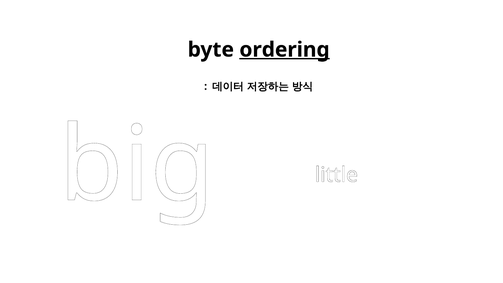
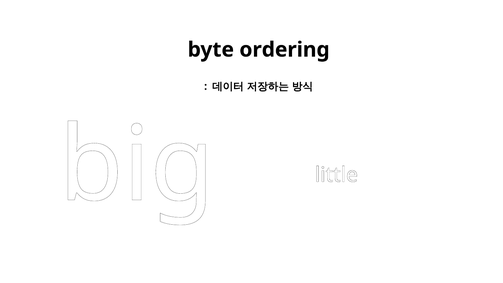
ordering underline: present -> none (285, 50)
